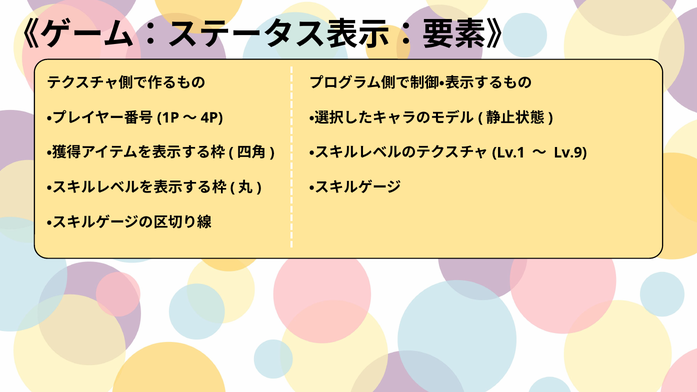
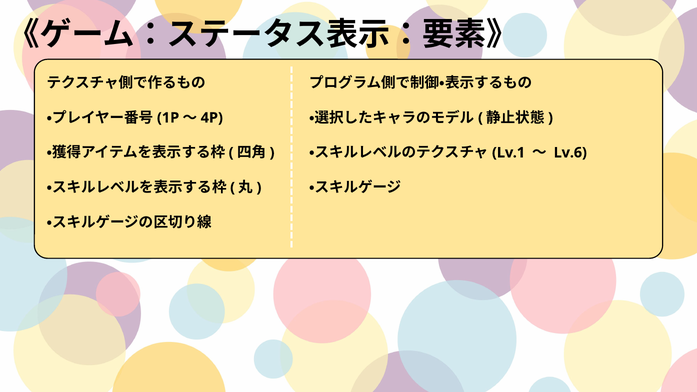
Lv.9: Lv.9 -> Lv.6 (570, 153)
